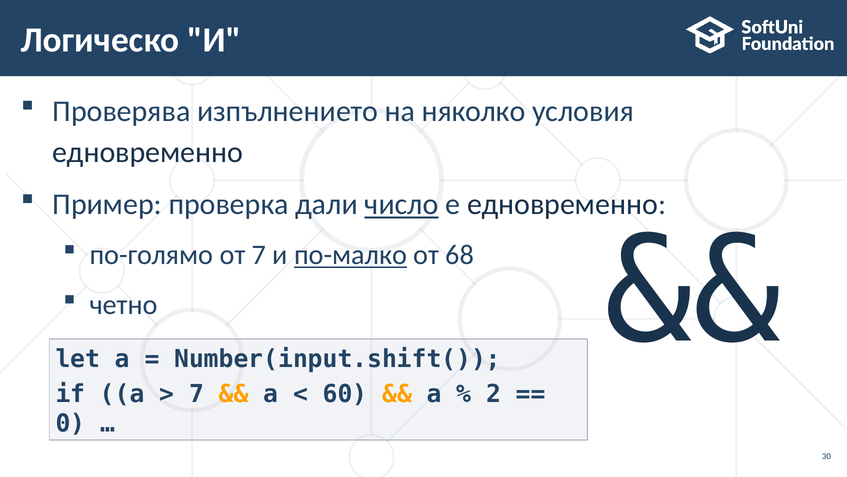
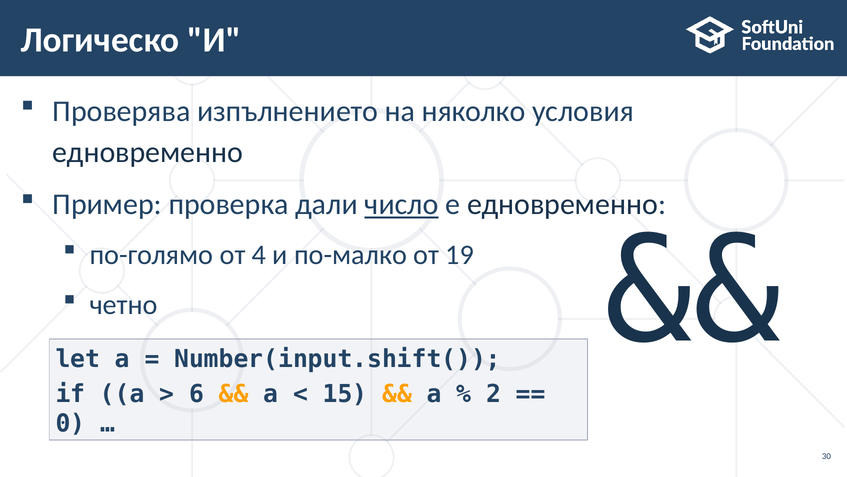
от 7: 7 -> 4 (259, 255)
по-малко underline: present -> none (351, 255)
68: 68 -> 19 (460, 255)
7: 7 -> 6 (197, 394)
60: 60 -> 15 (345, 394)
